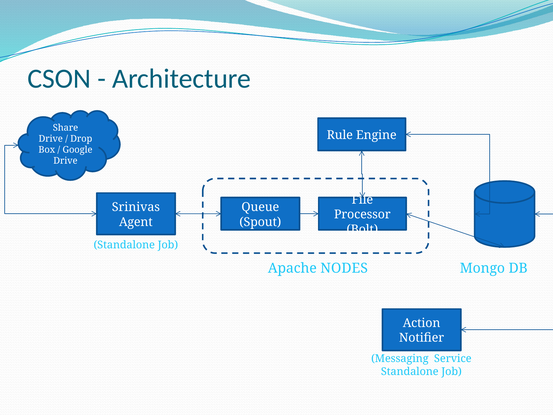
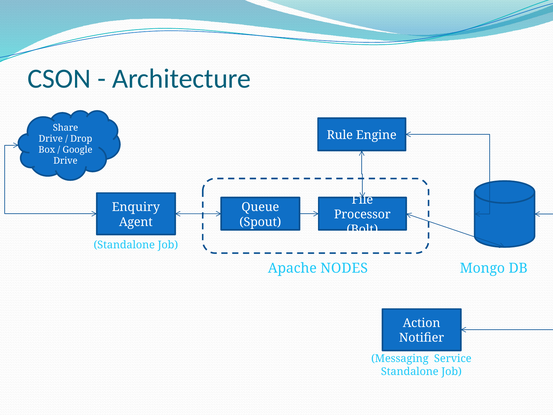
Srinivas: Srinivas -> Enquiry (136, 207)
